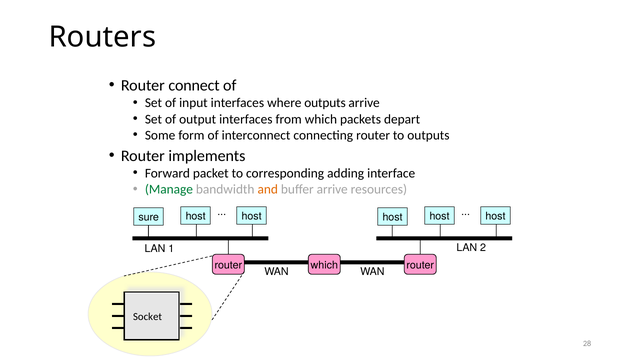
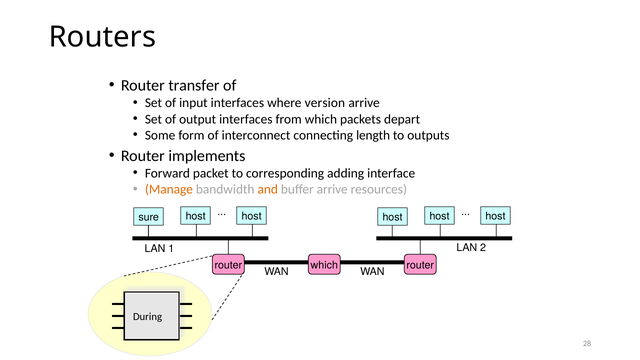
connect: connect -> transfer (194, 85)
where outputs: outputs -> version (325, 103)
connecting router: router -> length (373, 135)
Manage colour: green -> orange (169, 190)
Socket: Socket -> During (148, 317)
